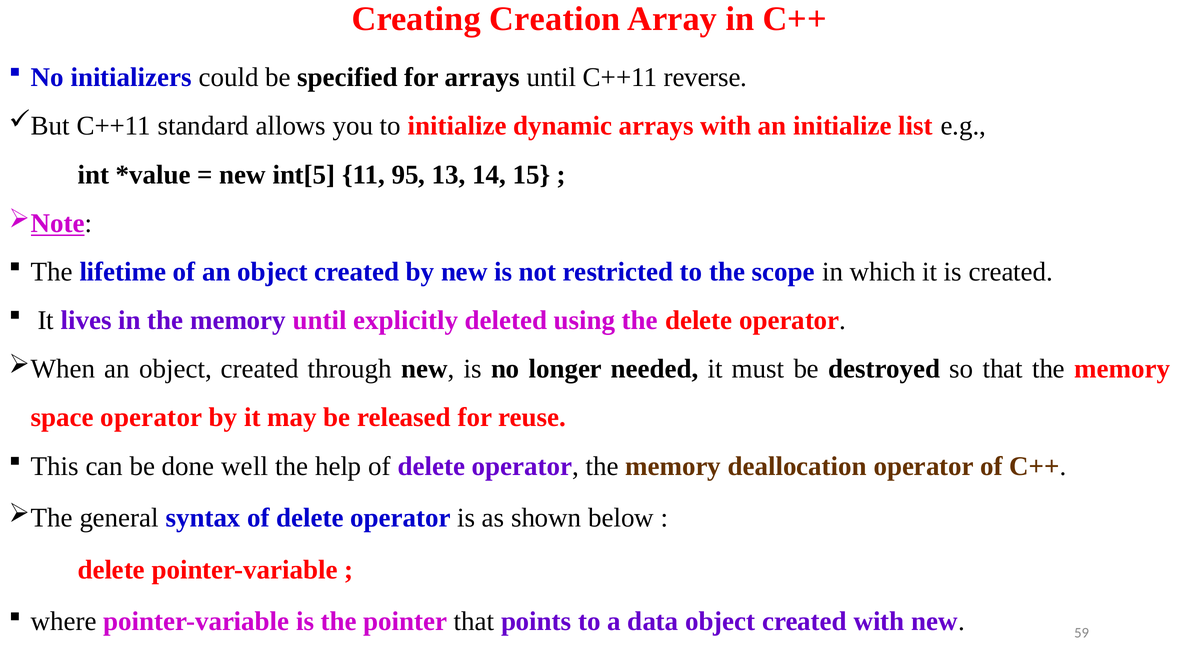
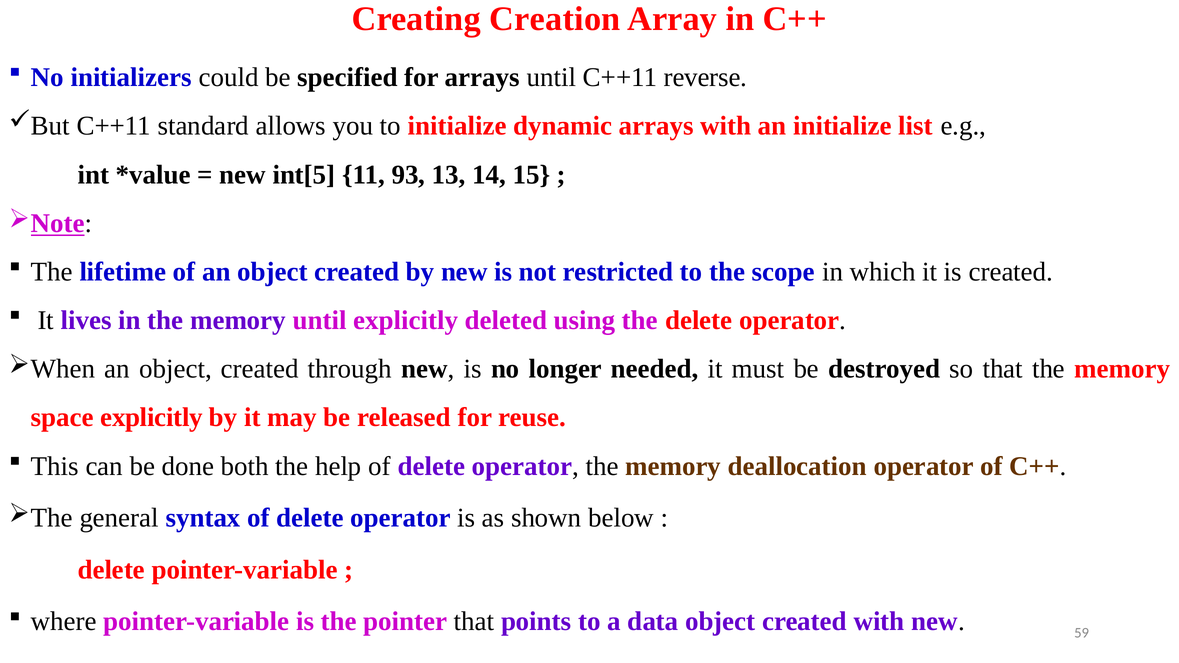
95: 95 -> 93 (408, 175)
space operator: operator -> explicitly (152, 418)
well: well -> both (245, 466)
